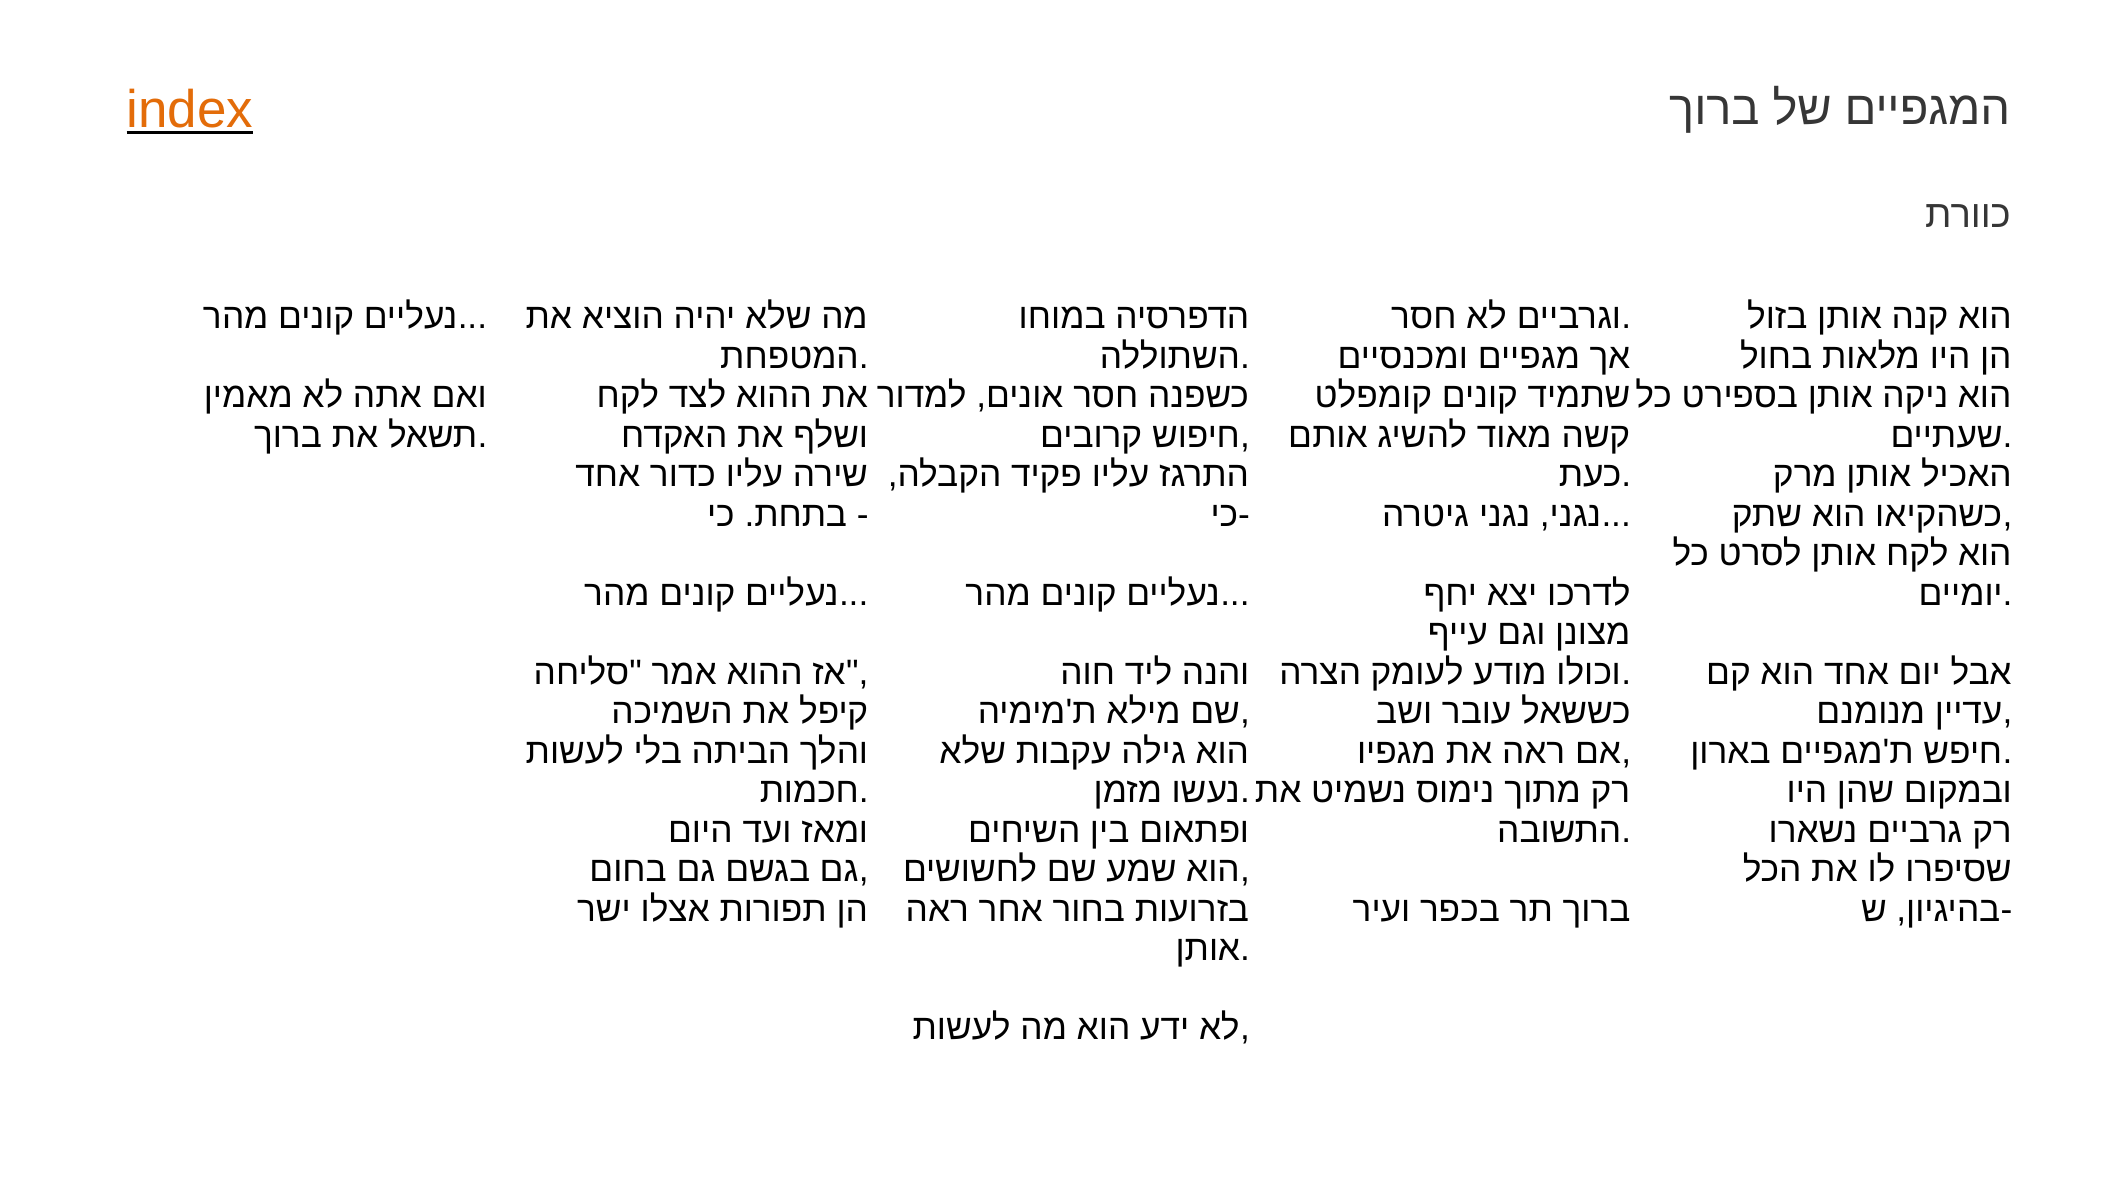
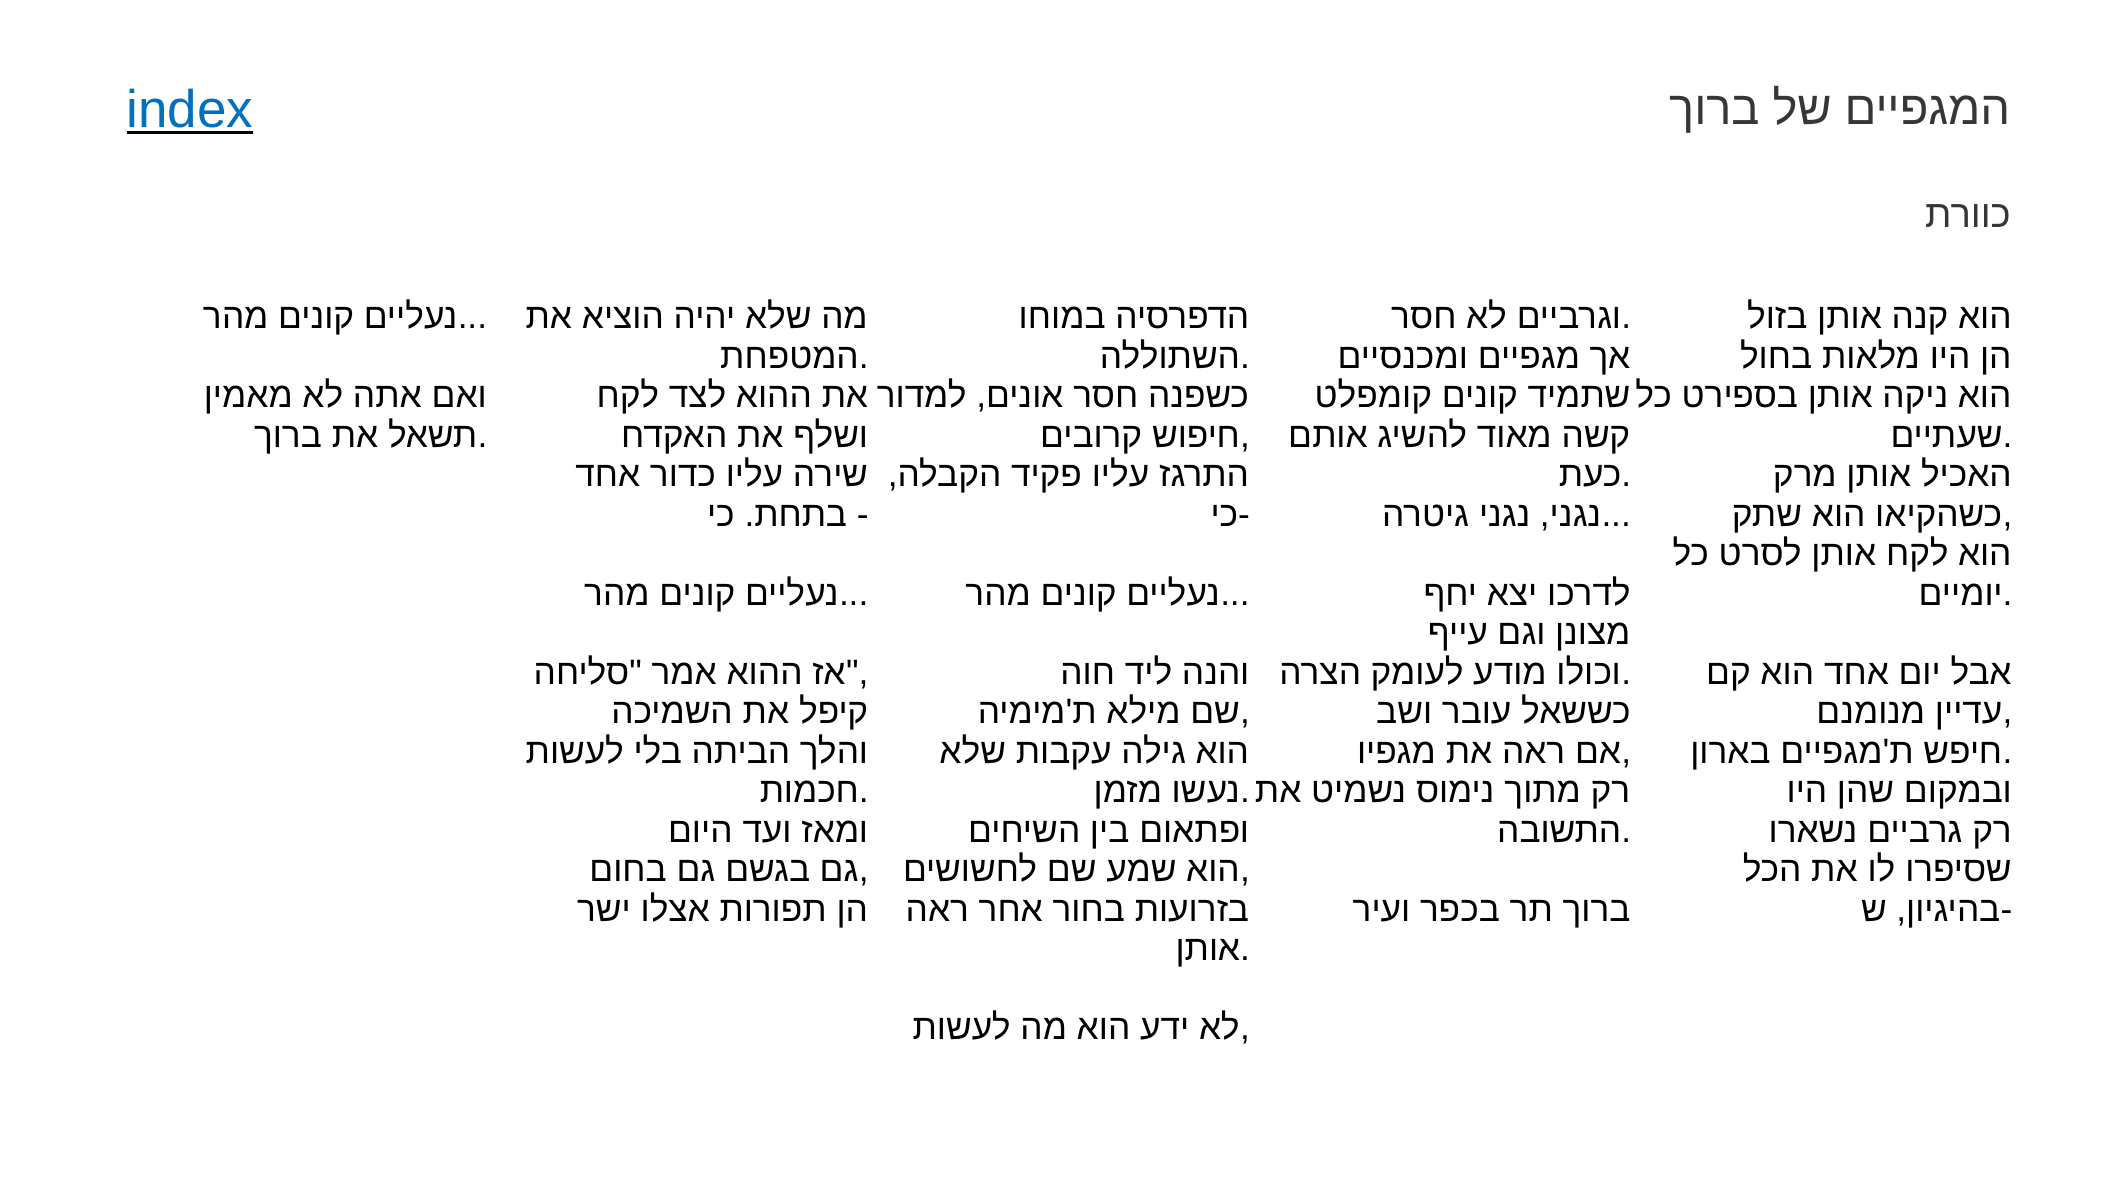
index colour: orange -> blue (190, 110)
